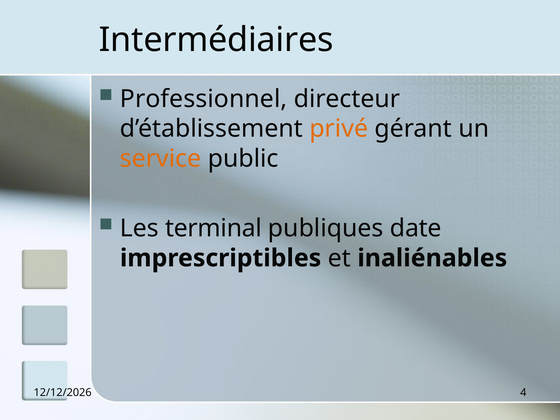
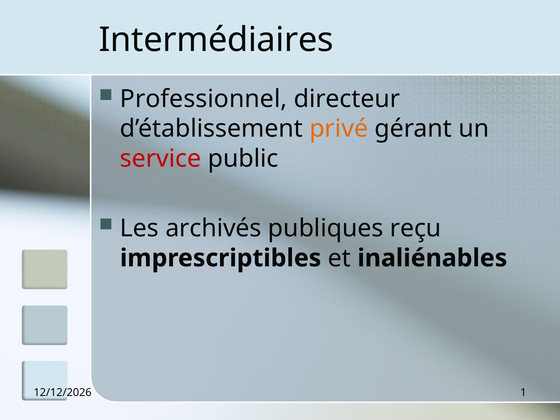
service colour: orange -> red (161, 159)
terminal: terminal -> archivés (213, 228)
date: date -> reçu (416, 228)
4: 4 -> 1 (523, 393)
